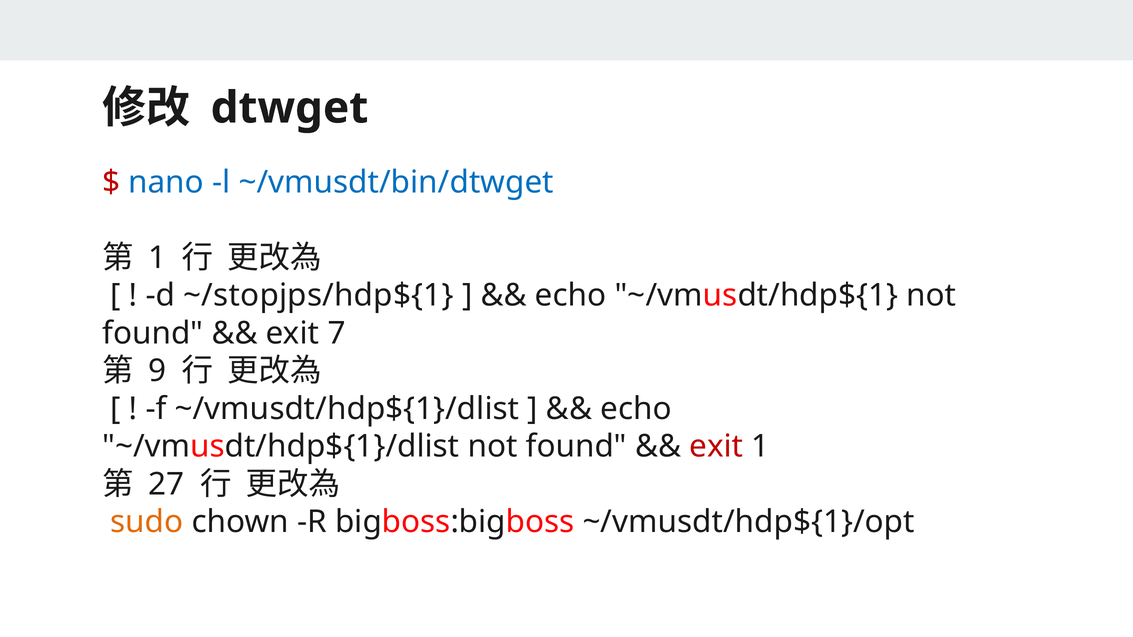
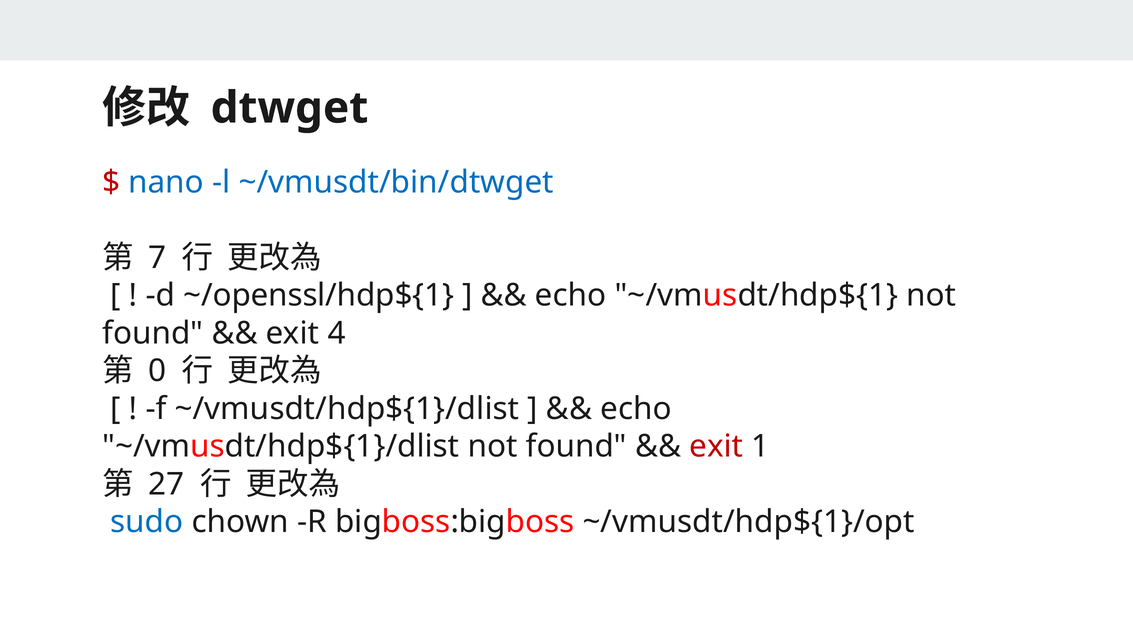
1: 1 -> 7 (157, 258)
~/stopjps/hdp${1: ~/stopjps/hdp${1 -> ~/openssl/hdp${1 (319, 296)
7: 7 -> 4 (337, 333)
9: 9 -> 0 (157, 371)
sudo colour: orange -> blue (147, 522)
